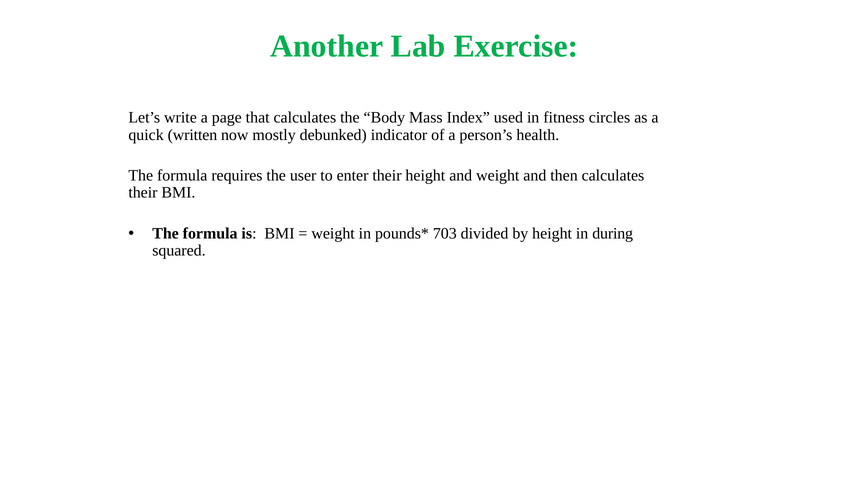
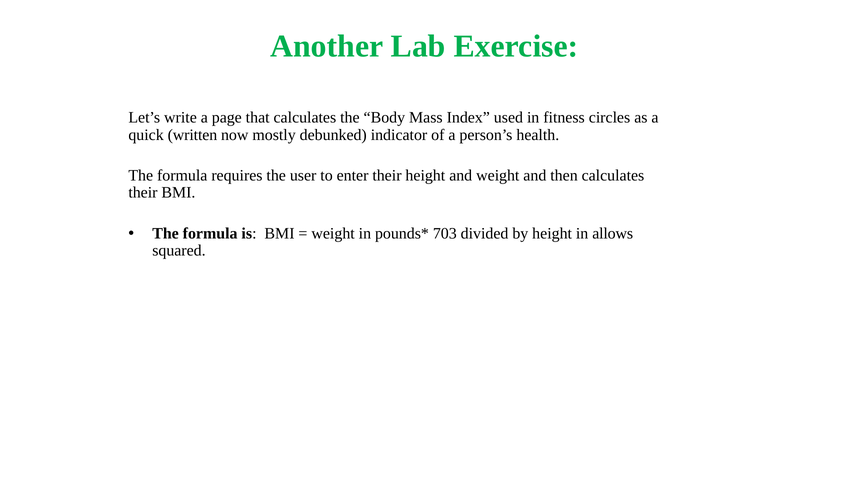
during: during -> allows (613, 234)
